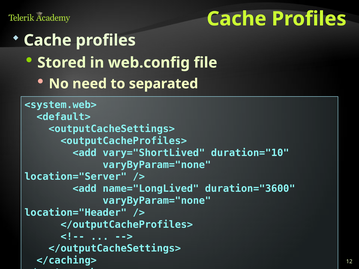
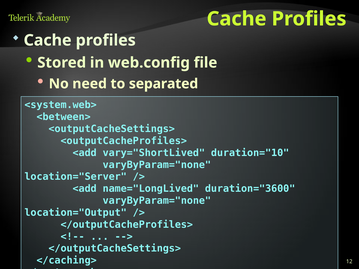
<default>: <default> -> <between> (64, 117)
location="Header: location="Header -> location="Output (76, 213)
